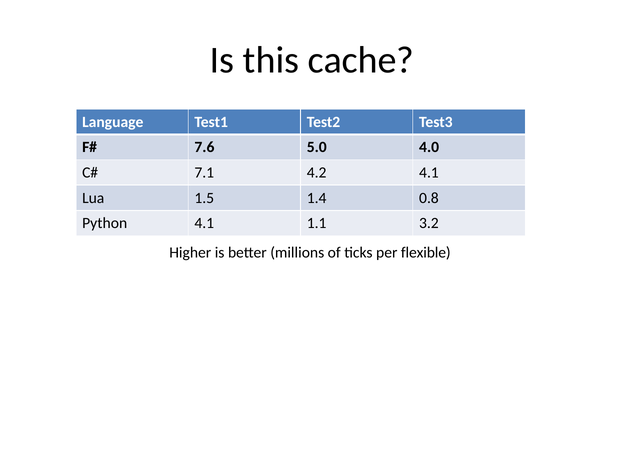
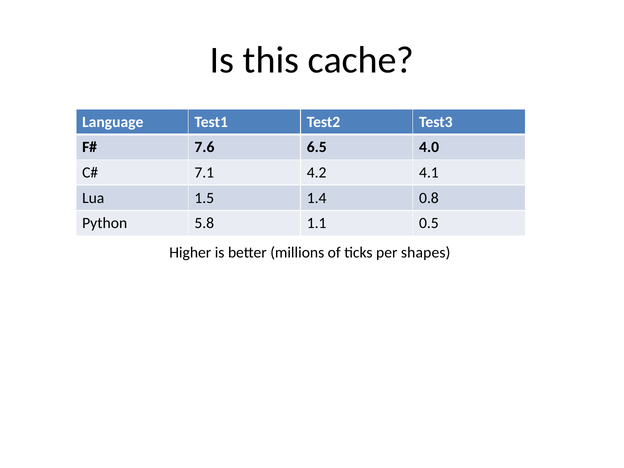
5.0: 5.0 -> 6.5 (317, 147)
Python 4.1: 4.1 -> 5.8 (204, 223)
3.2: 3.2 -> 0.5 (429, 223)
flexible: flexible -> shapes (426, 253)
